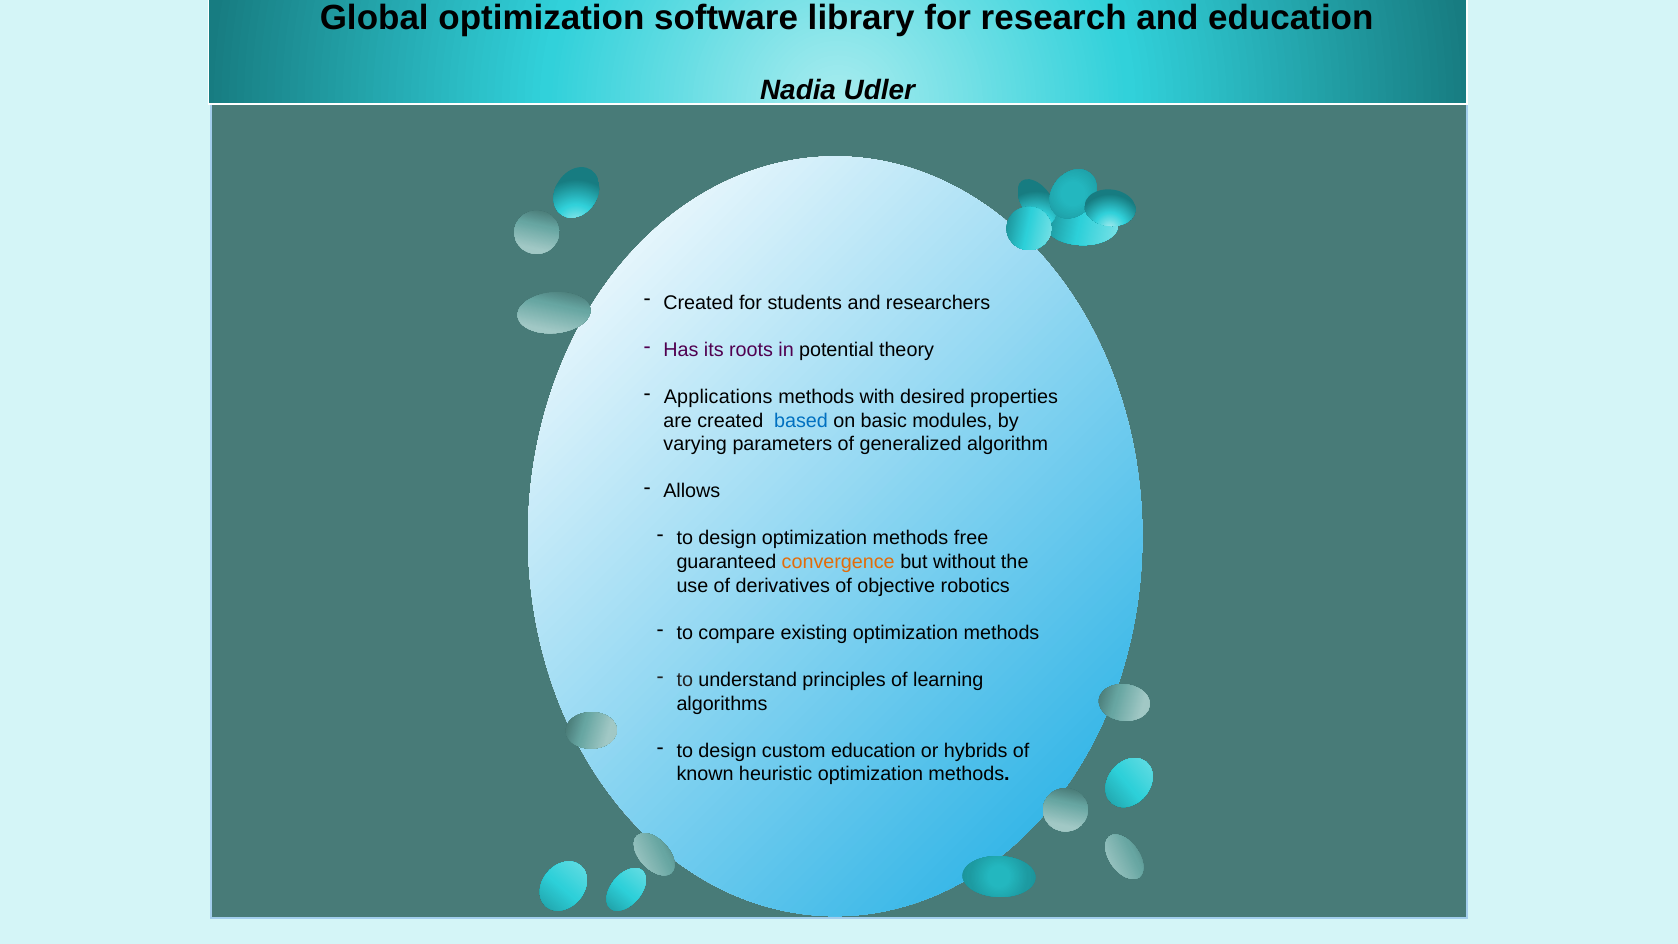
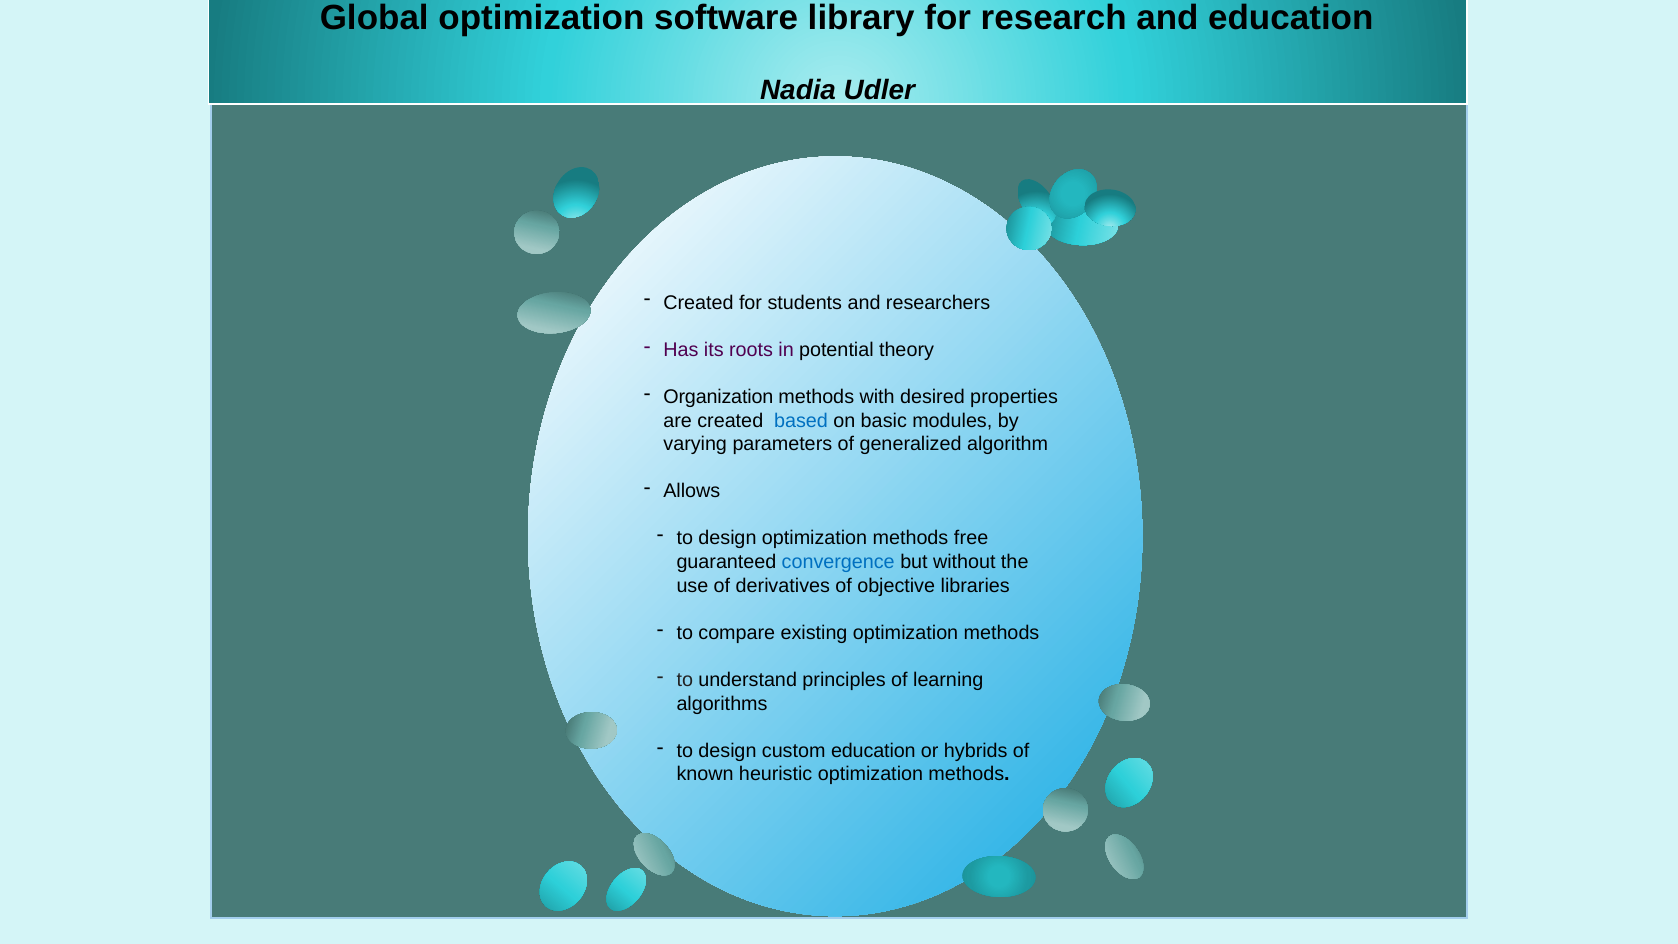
Applications: Applications -> Organization (718, 397)
convergence colour: orange -> blue (838, 562)
robotics: robotics -> libraries (975, 586)
